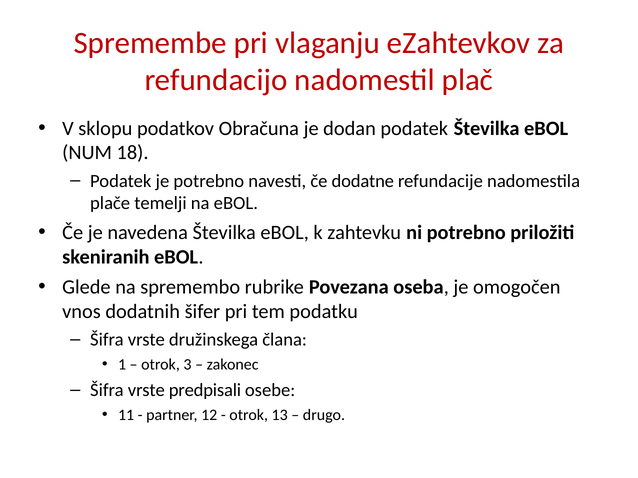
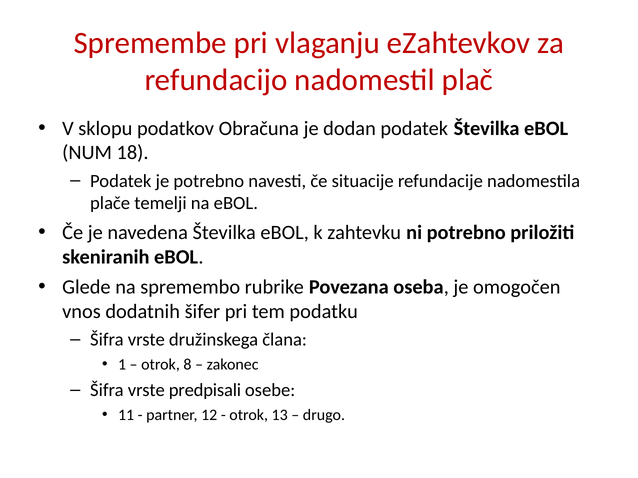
dodatne: dodatne -> situacije (363, 181)
3: 3 -> 8 (188, 365)
